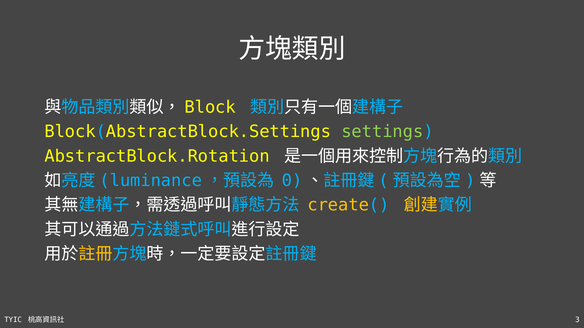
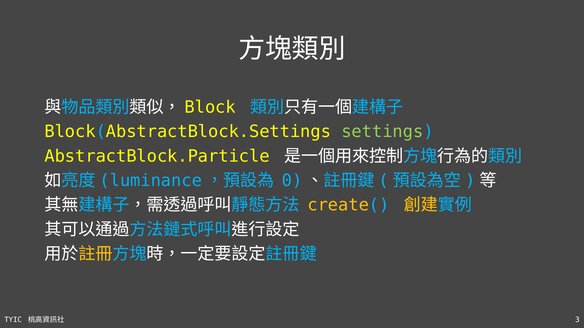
AbstractBlock.Rotation: AbstractBlock.Rotation -> AbstractBlock.Particle (157, 156)
